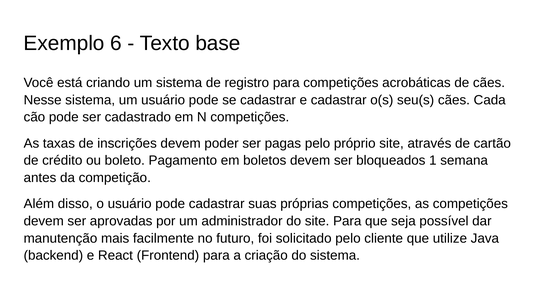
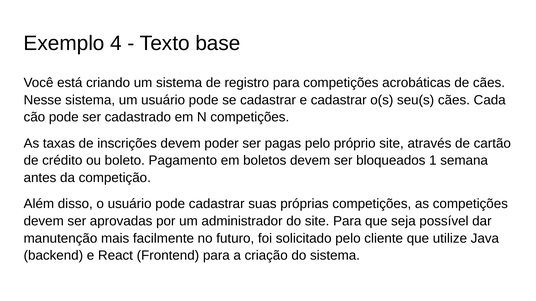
6: 6 -> 4 (116, 43)
